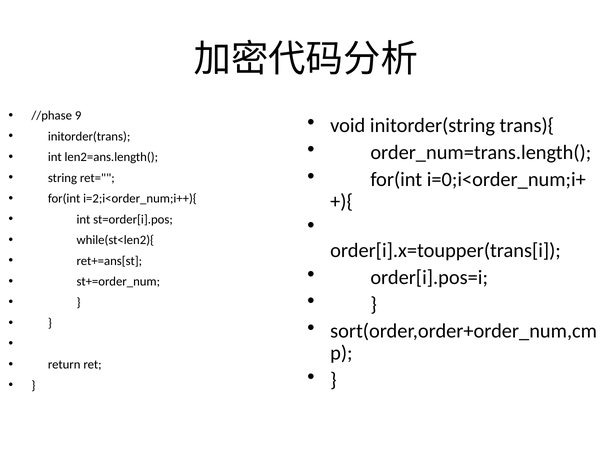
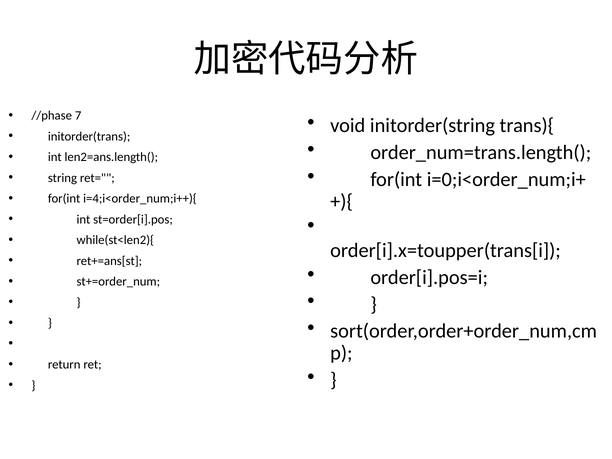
9: 9 -> 7 (78, 116)
i=2;i<order_num;i++){: i=2;i<order_num;i++){ -> i=4;i<order_num;i++){ (140, 199)
